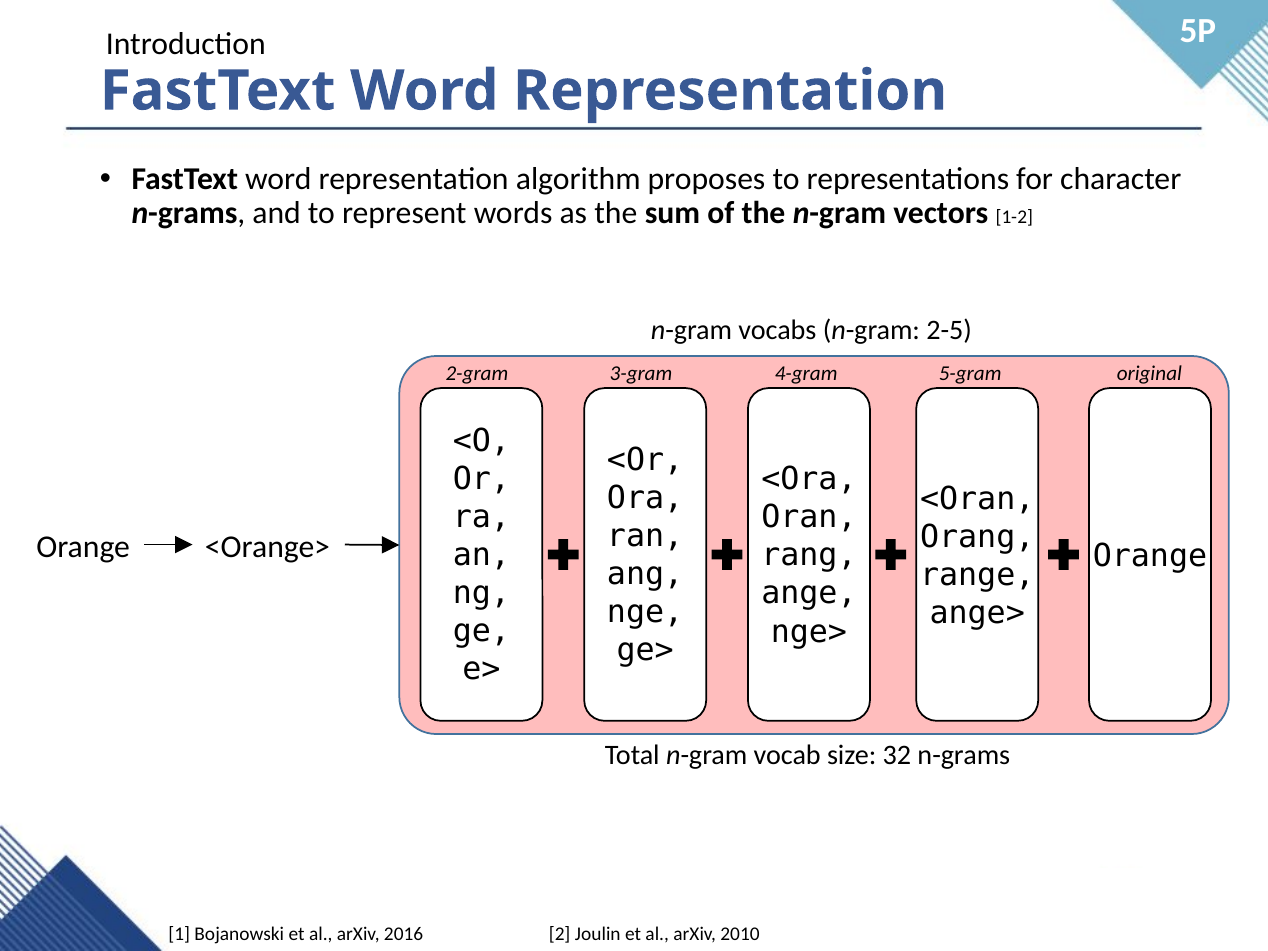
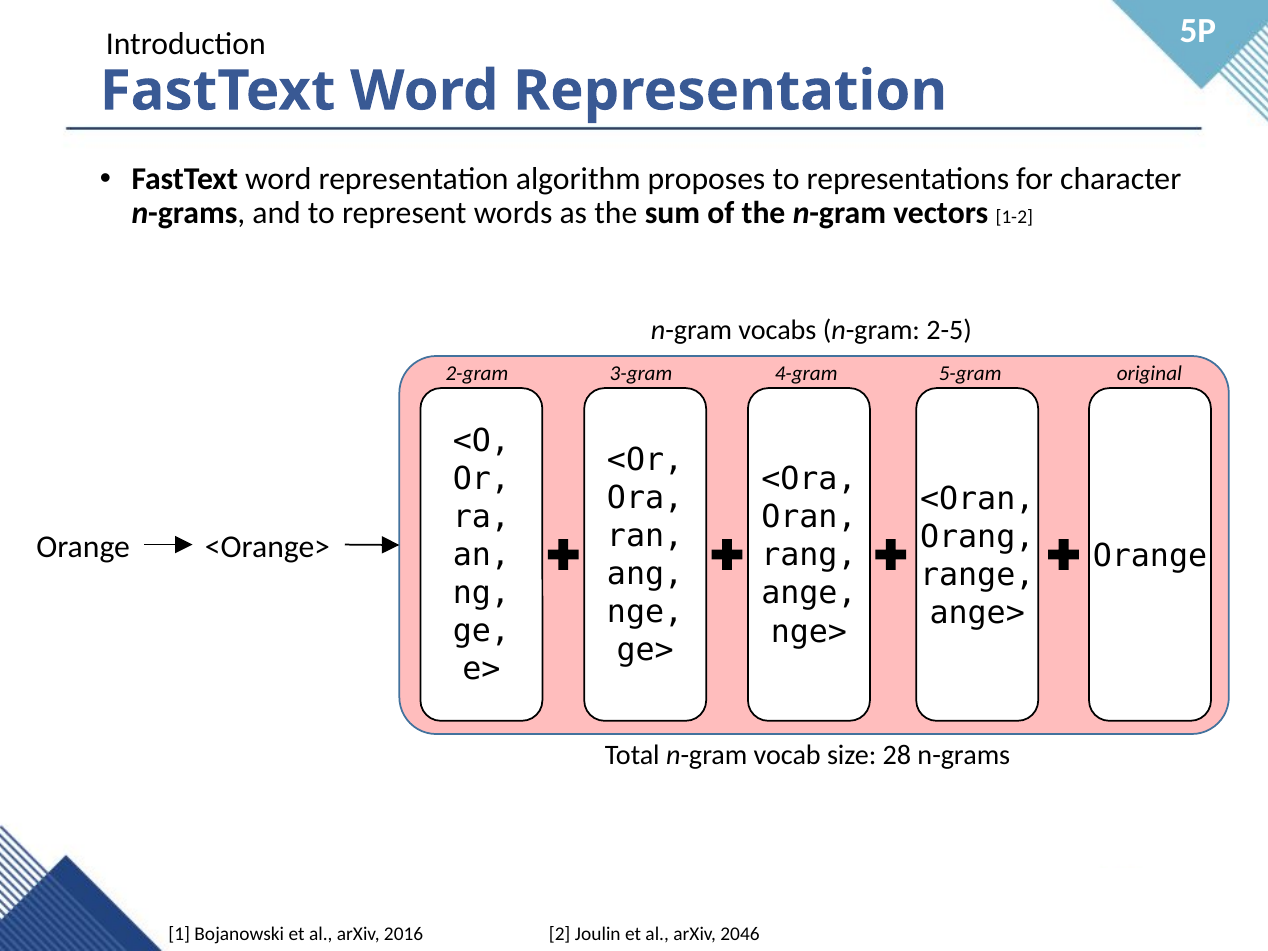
32: 32 -> 28 (897, 755)
2010: 2010 -> 2046 (740, 934)
